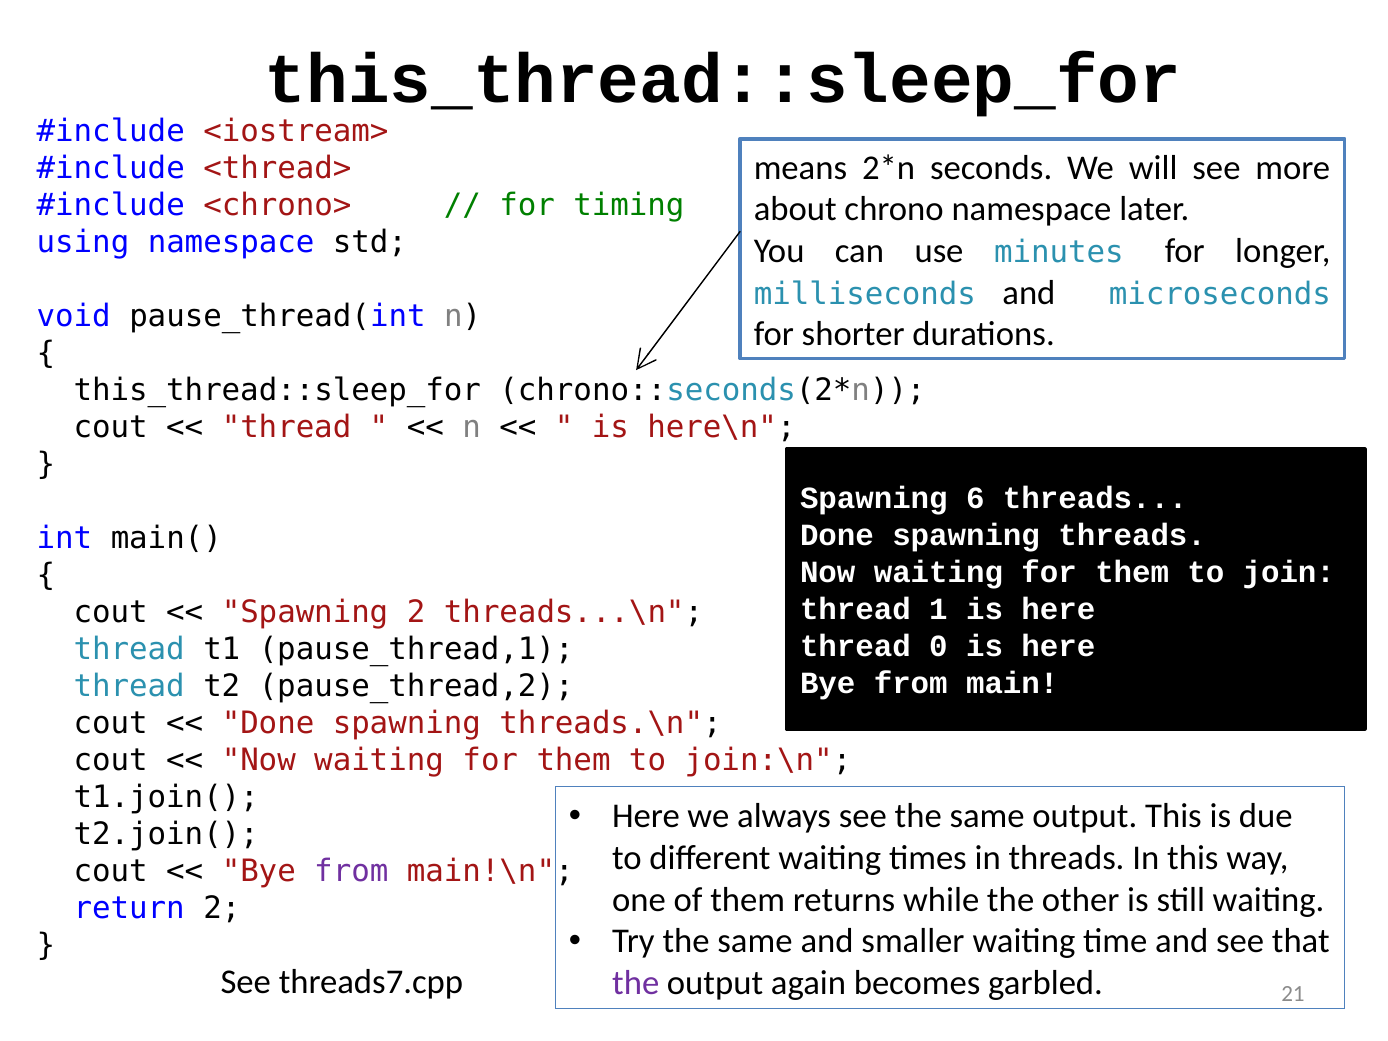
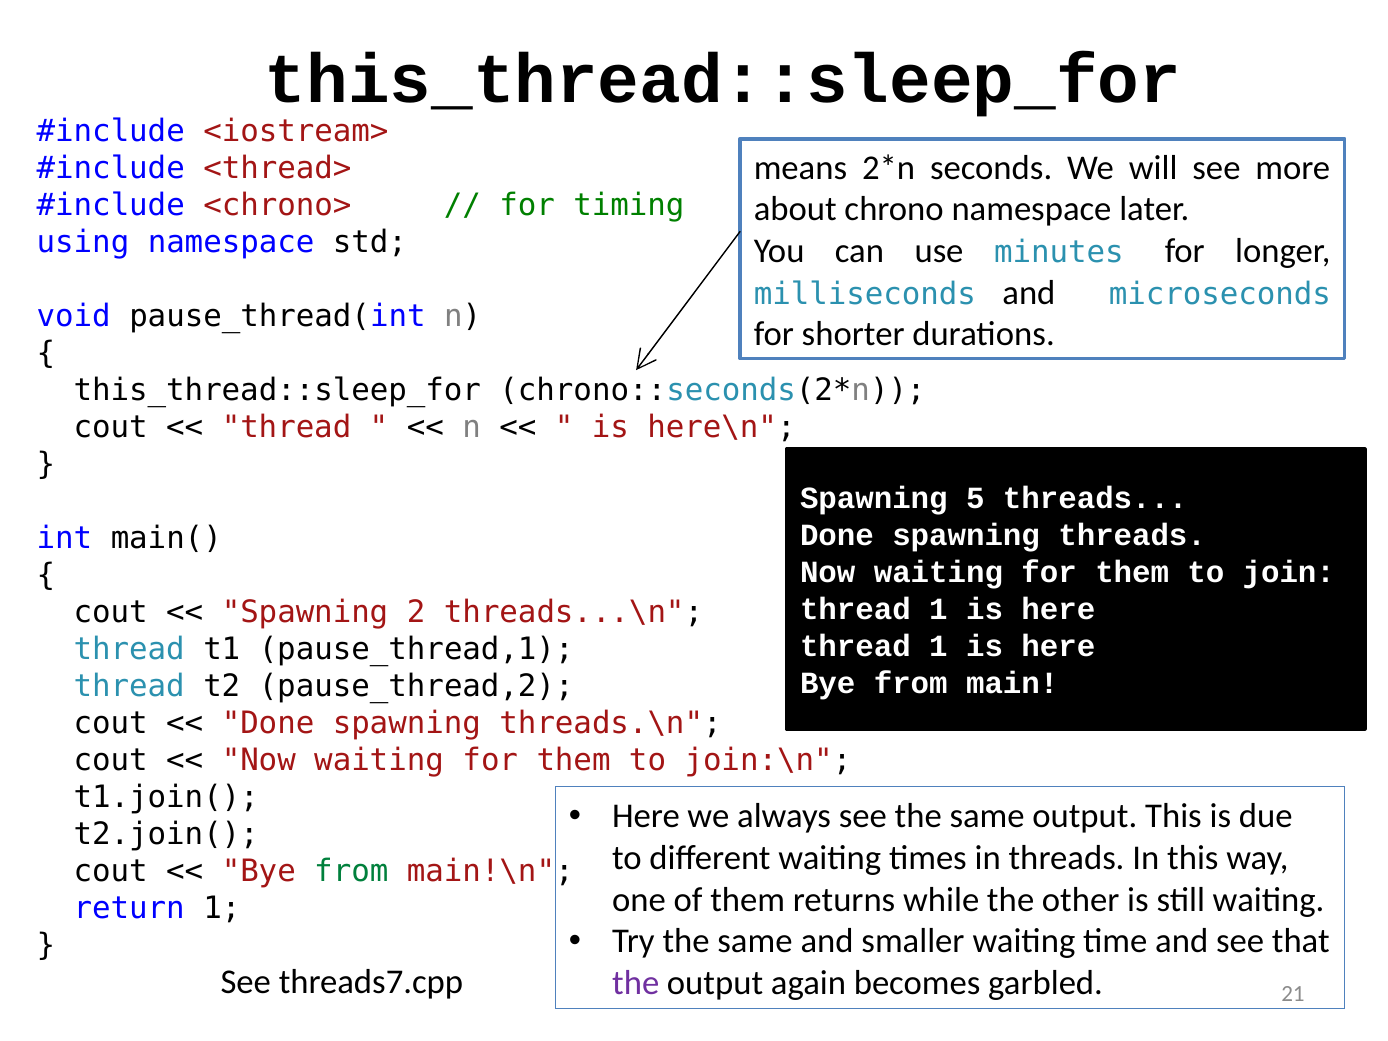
6: 6 -> 5 (975, 499)
0: 0 -> 1 (938, 647)
from colour: purple -> green (351, 871)
return 2: 2 -> 1 (222, 908)
